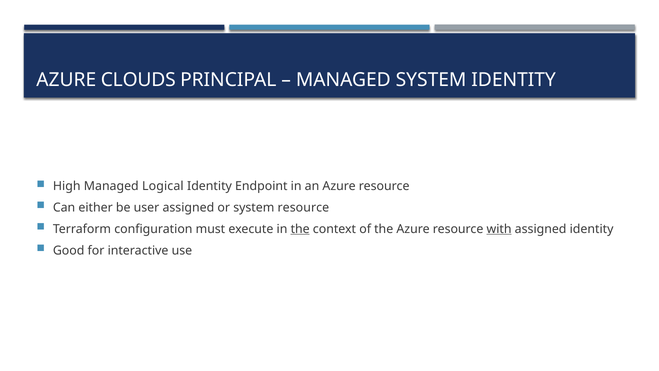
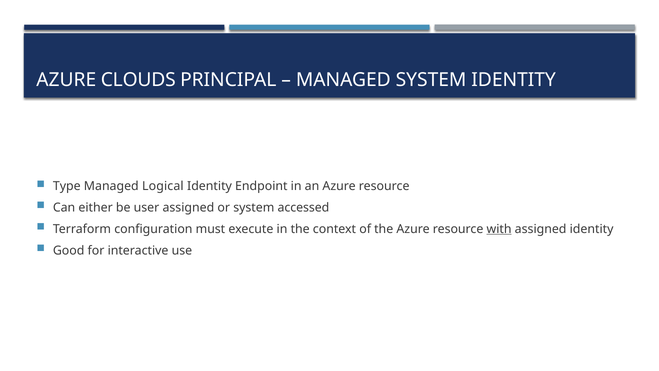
High: High -> Type (67, 186)
system resource: resource -> accessed (303, 207)
the underline: present -> none (300, 229)
